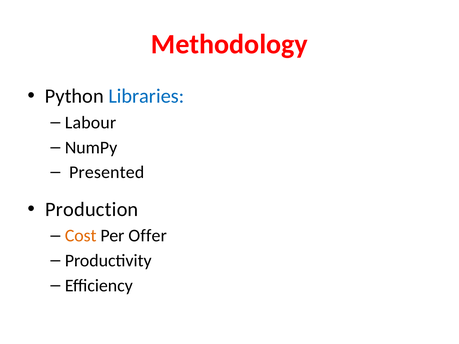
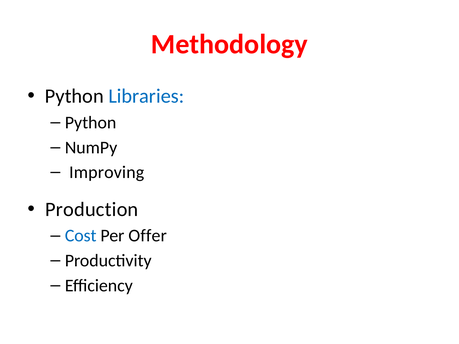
Labour: Labour -> Python (91, 123)
Presented: Presented -> Improving (107, 173)
Cost colour: orange -> blue (81, 236)
